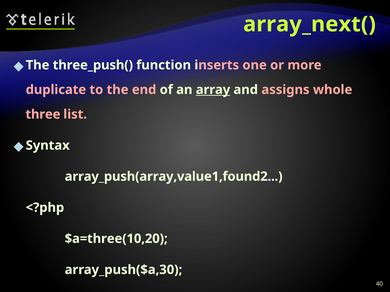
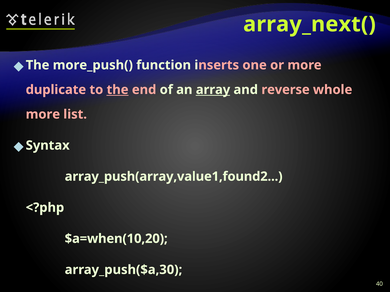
three_push(: three_push( -> more_push( (93, 65)
the underline: none -> present (118, 90)
assigns: assigns -> reverse (286, 90)
three: three -> more (43, 114)
$a=three(10,20: $a=three(10,20 -> $a=when(10,20 (116, 239)
